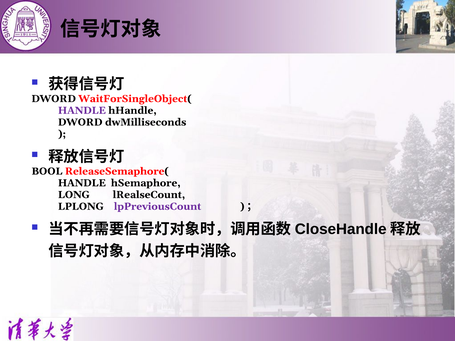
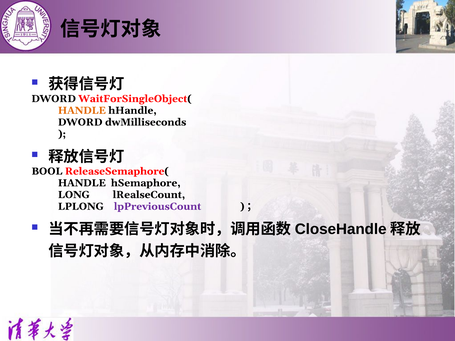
HANDLE colour: purple -> orange (82, 111)
